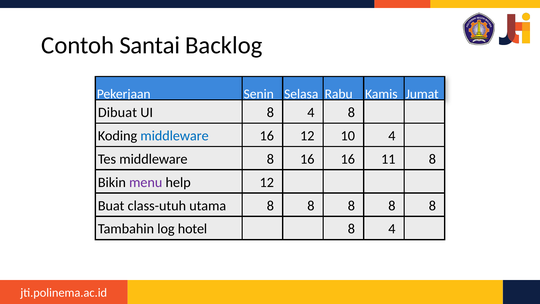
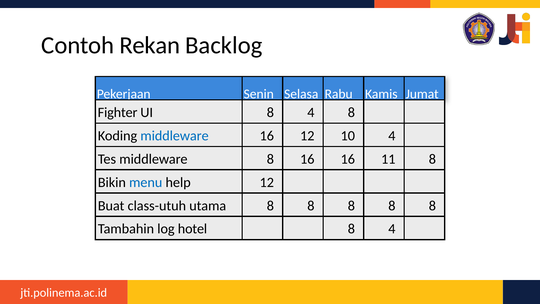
Santai: Santai -> Rekan (150, 45)
Dibuat: Dibuat -> Fighter (118, 112)
menu colour: purple -> blue (146, 182)
